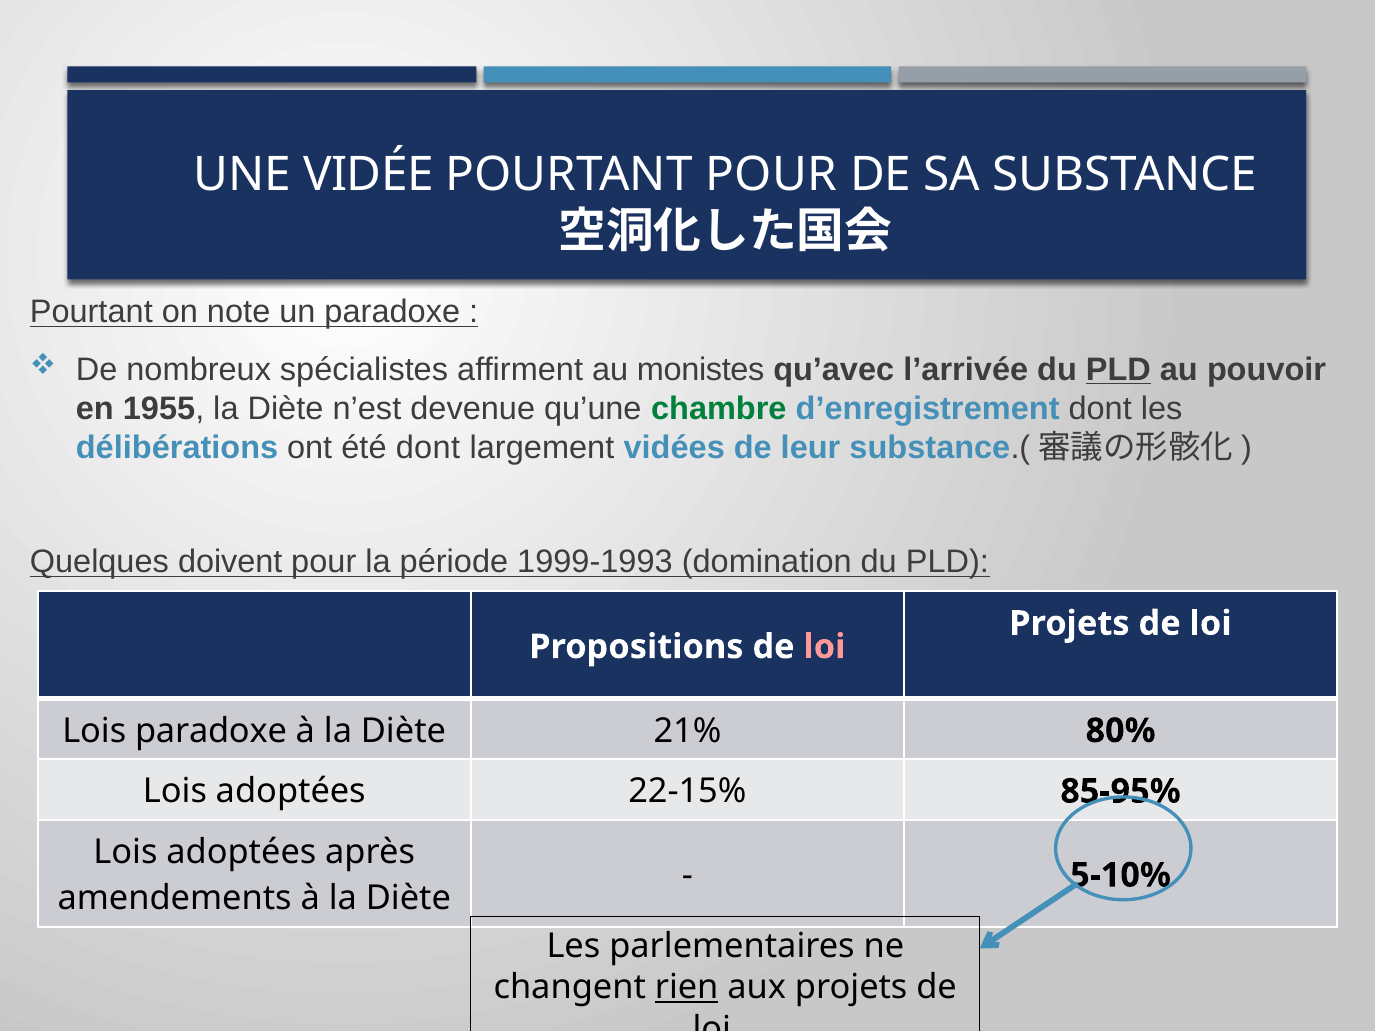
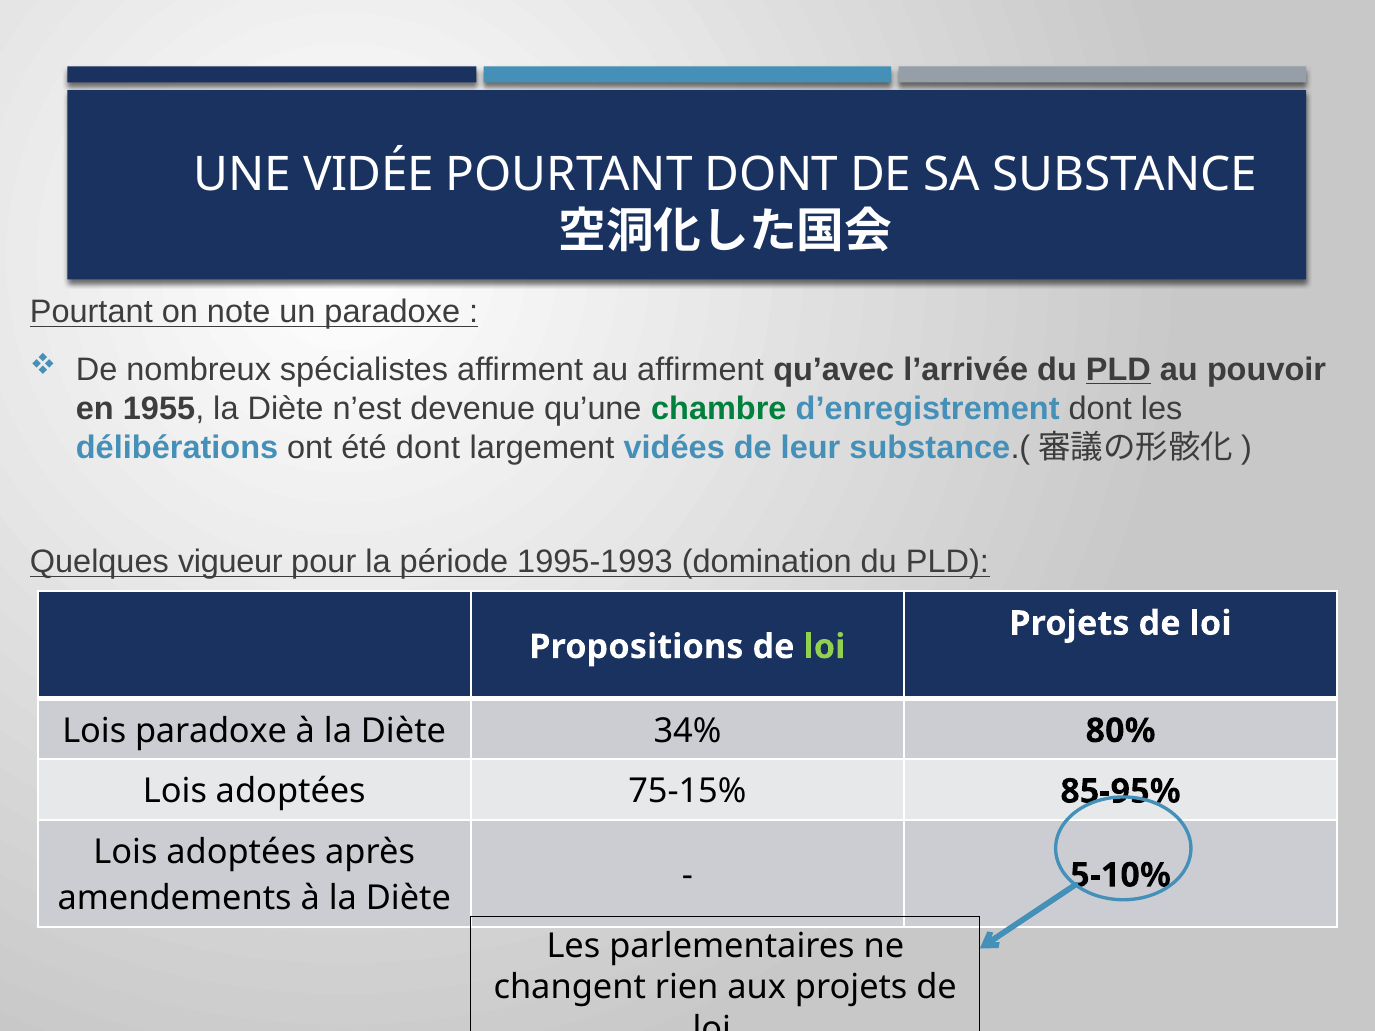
POURTANT POUR: POUR -> DONT (772, 175)
au monistes: monistes -> affirment (700, 370)
doivent: doivent -> vigueur (230, 562)
1999-1993: 1999-1993 -> 1995-1993 (595, 562)
loi colour: pink -> light green (824, 647)
21%: 21% -> 34% (687, 731)
22-15%: 22-15% -> 75-15% (687, 792)
rien underline: present -> none (687, 988)
